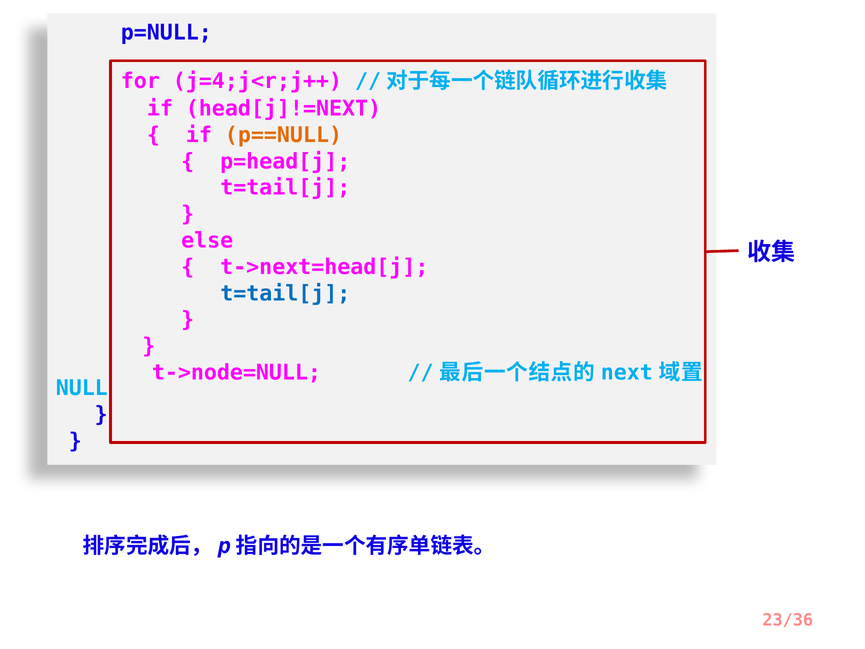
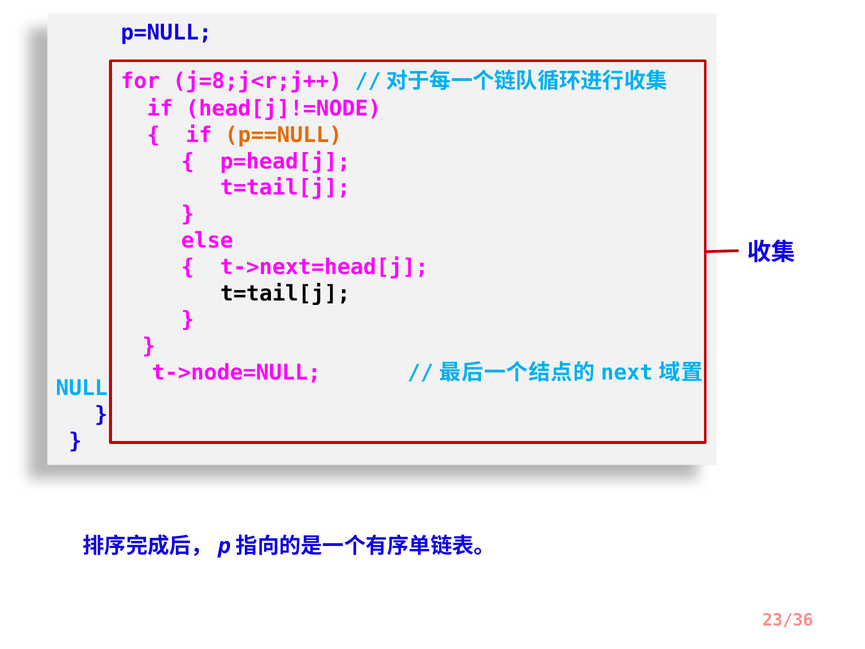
j=4;j<r;j++: j=4;j<r;j++ -> j=8;j<r;j++ (257, 81)
head[j]!=NEXT: head[j]!=NEXT -> head[j]!=NODE (283, 109)
t=tail[j colour: blue -> black (285, 293)
